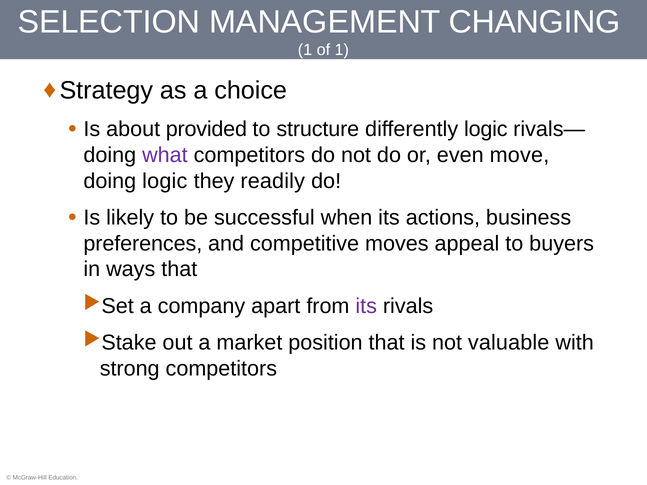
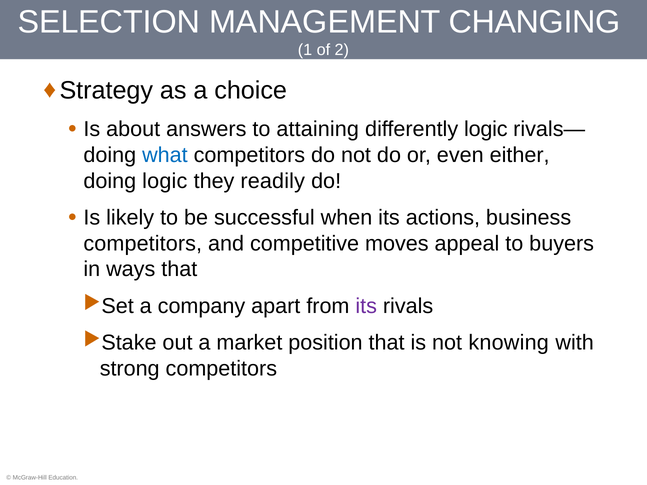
of 1: 1 -> 2 (342, 50)
provided: provided -> answers (206, 129)
structure: structure -> attaining (318, 129)
what colour: purple -> blue (165, 155)
move: move -> either (520, 155)
preferences: preferences -> competitors (143, 244)
valuable: valuable -> knowing (509, 343)
